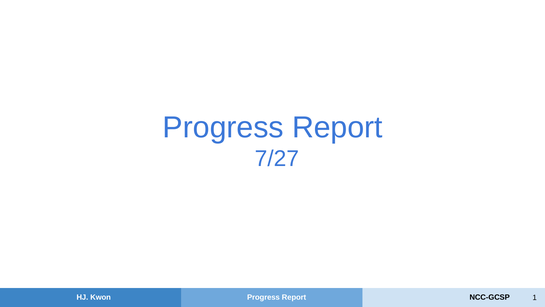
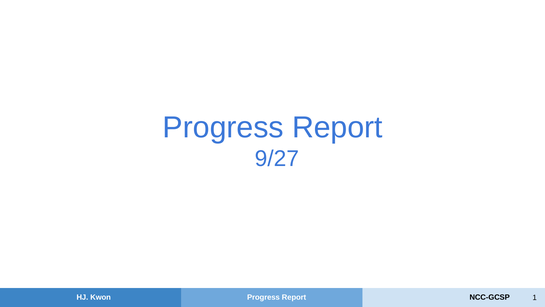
7/27: 7/27 -> 9/27 (277, 158)
